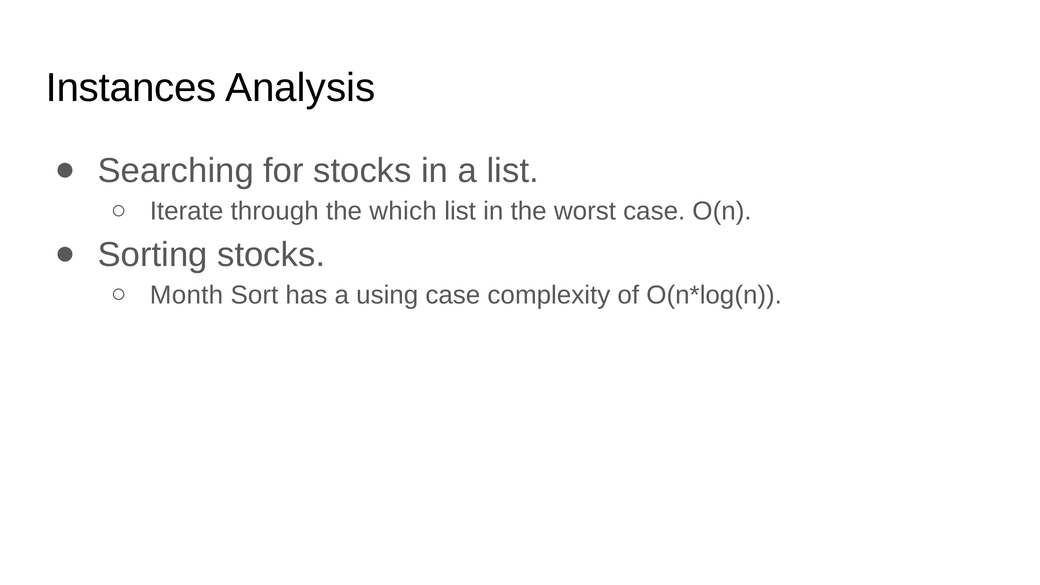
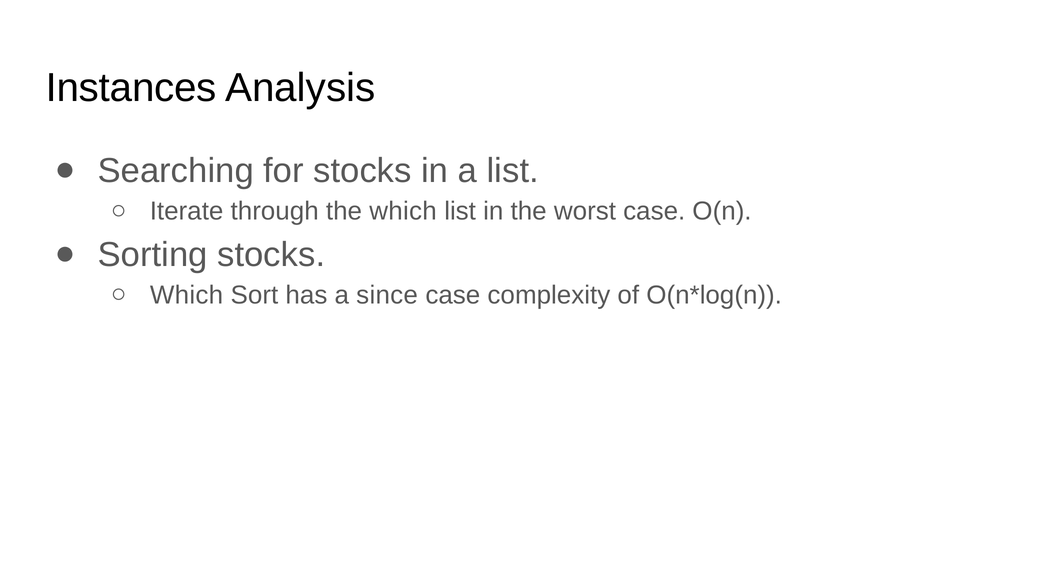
Month: Month -> Which (187, 295)
using: using -> since (387, 295)
